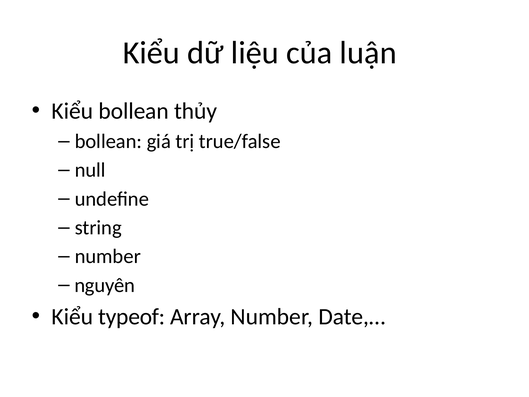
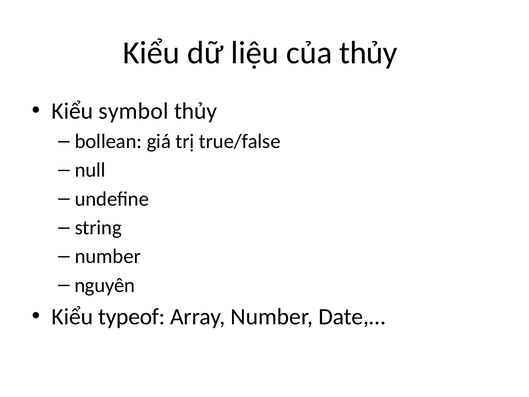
của luận: luận -> thủy (368, 53)
Kiểu bollean: bollean -> symbol (134, 111)
